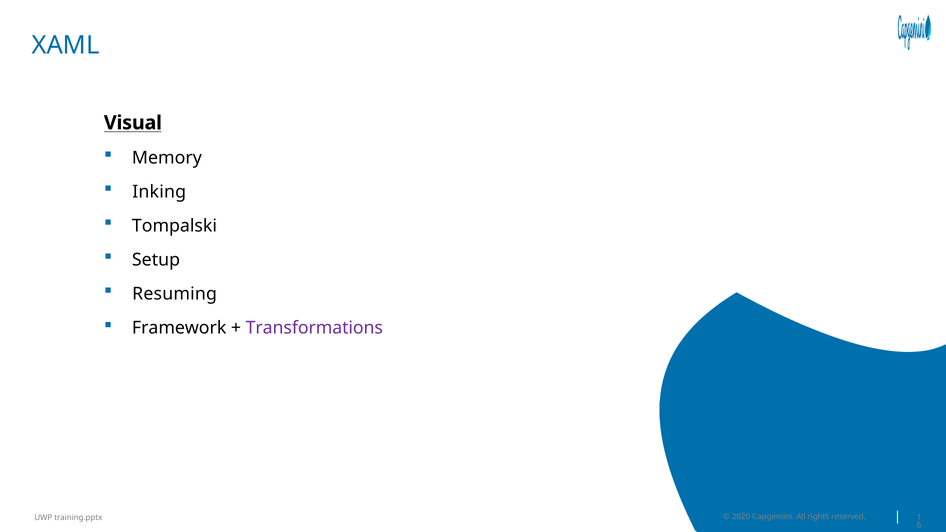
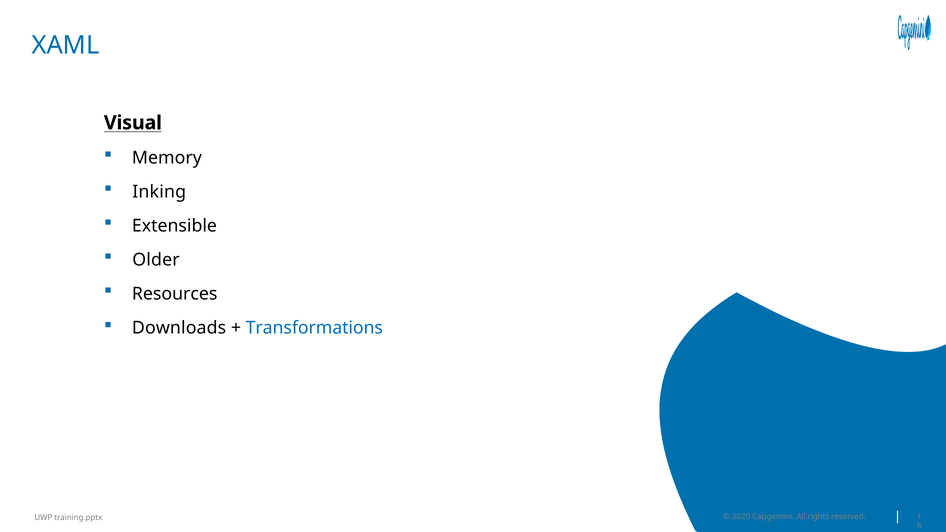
Tompalski: Tompalski -> Extensible (174, 226)
Setup: Setup -> Older (156, 260)
Resuming: Resuming -> Resources (175, 294)
Framework: Framework -> Downloads (179, 328)
Transformations colour: purple -> blue (314, 328)
